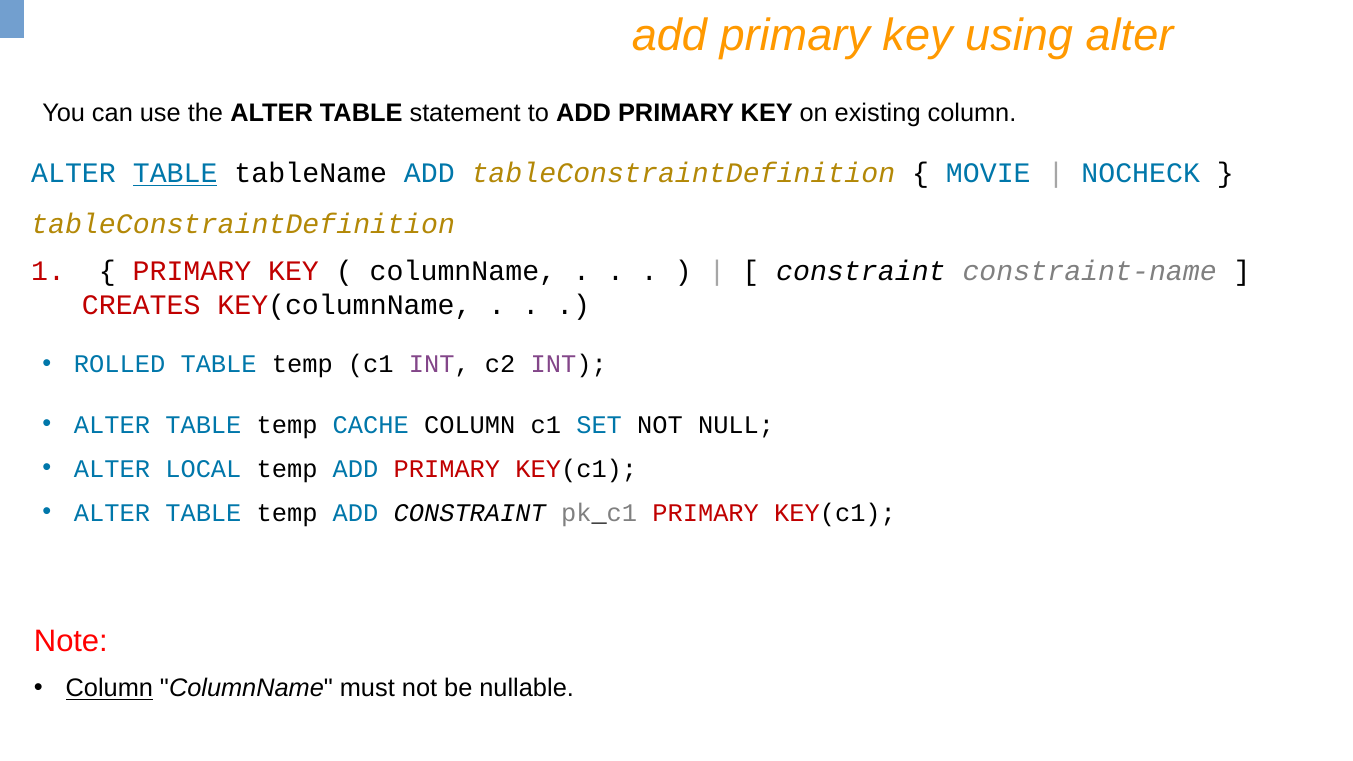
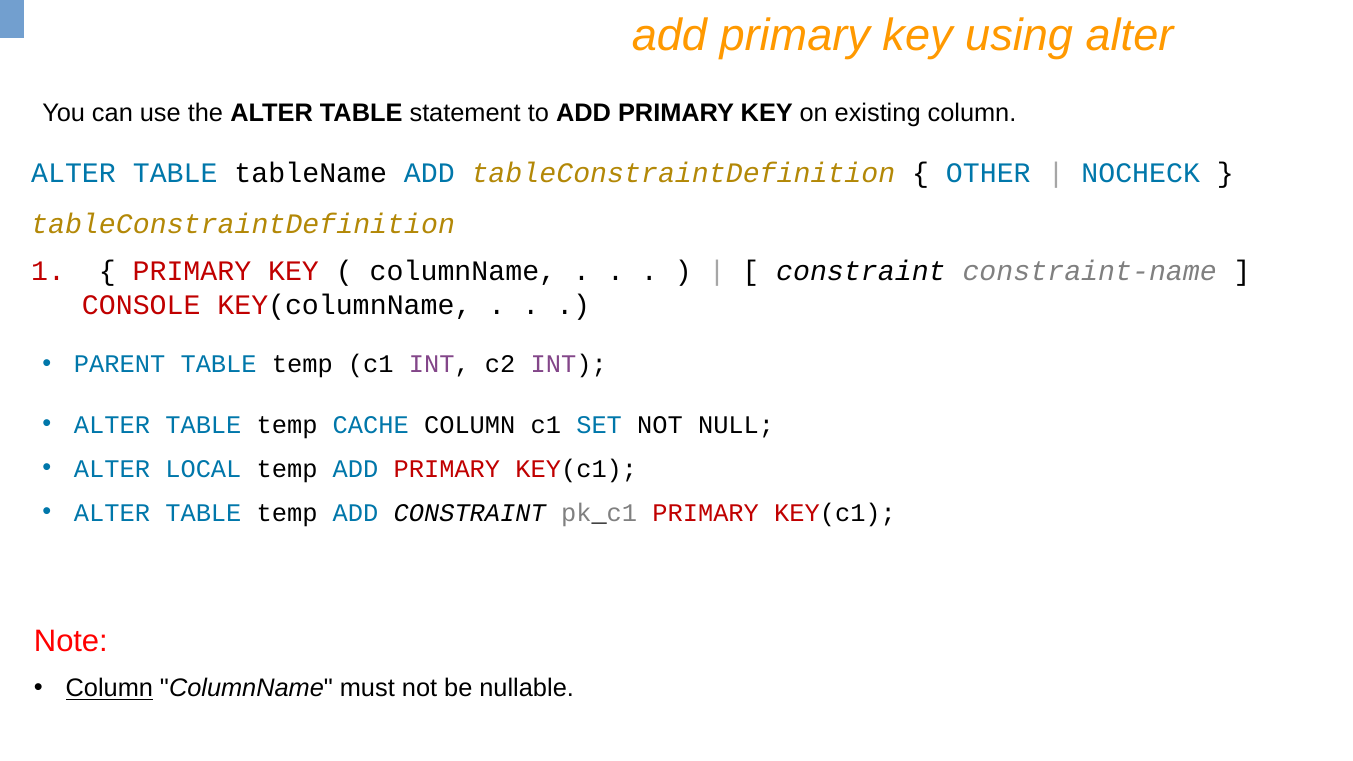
TABLE underline: present -> none (175, 173)
MOVIE: MOVIE -> OTHER (988, 173)
CREATES: CREATES -> CONSOLE (141, 305)
ROLLED: ROLLED -> PARENT (120, 364)
